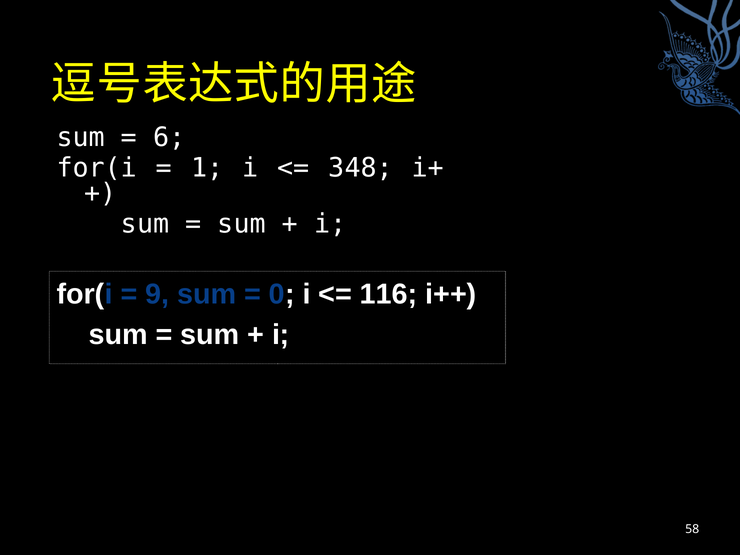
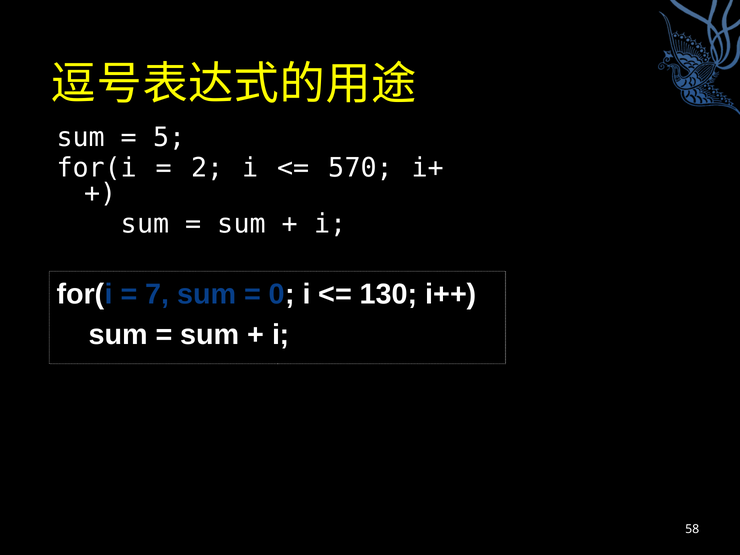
6: 6 -> 5 (169, 138)
1: 1 -> 2 (207, 168)
348: 348 -> 570 (361, 168)
9: 9 -> 7 (157, 294)
116: 116 -> 130 (389, 294)
